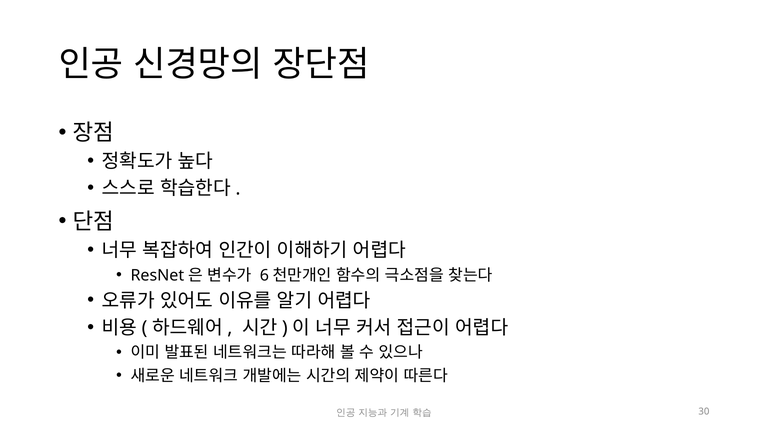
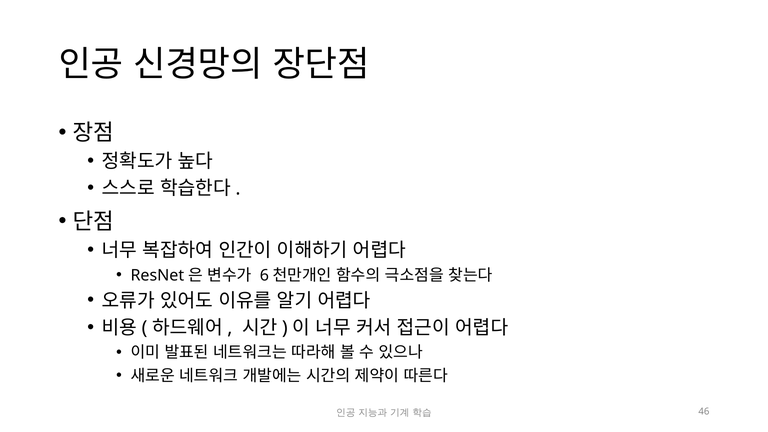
30: 30 -> 46 (704, 412)
